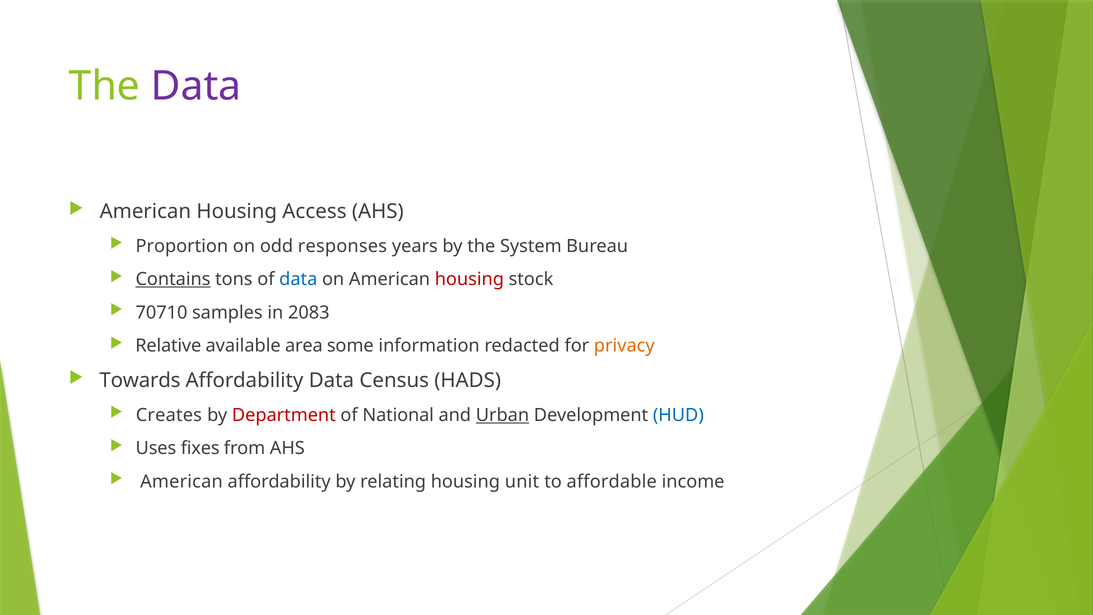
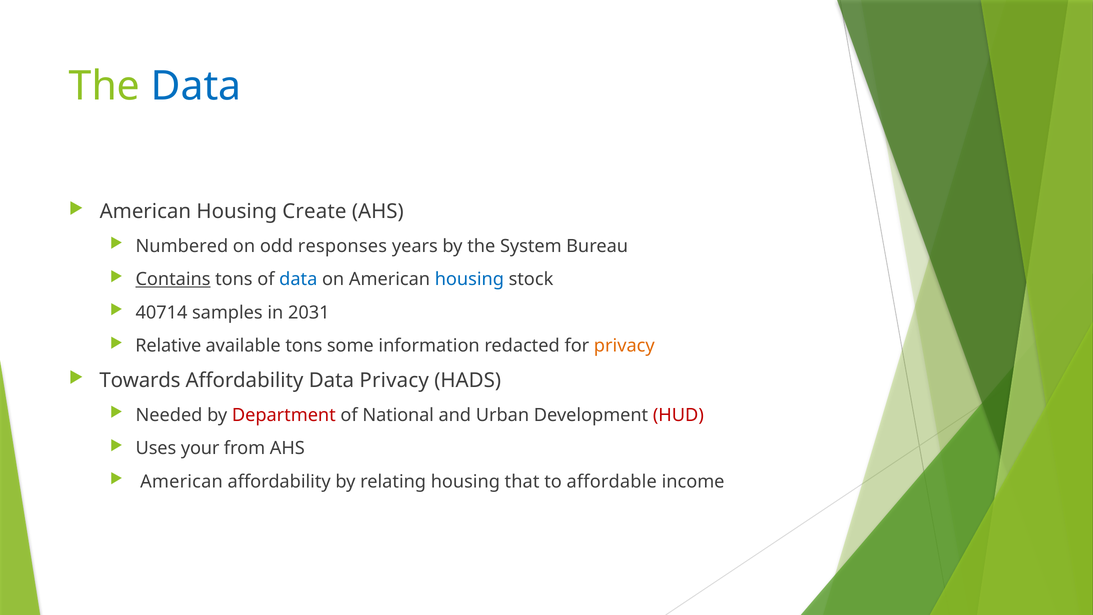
Data colour: purple -> blue (196, 86)
Access: Access -> Create (314, 212)
Proportion: Proportion -> Numbered (182, 246)
housing colour: red -> blue (469, 279)
70710: 70710 -> 40714 (161, 312)
2083: 2083 -> 2031 (309, 312)
available area: area -> tons (304, 346)
Data Census: Census -> Privacy (394, 380)
Creates: Creates -> Needed (169, 415)
Urban underline: present -> none (502, 415)
HUD colour: blue -> red (678, 415)
fixes: fixes -> your (200, 448)
unit: unit -> that (522, 481)
